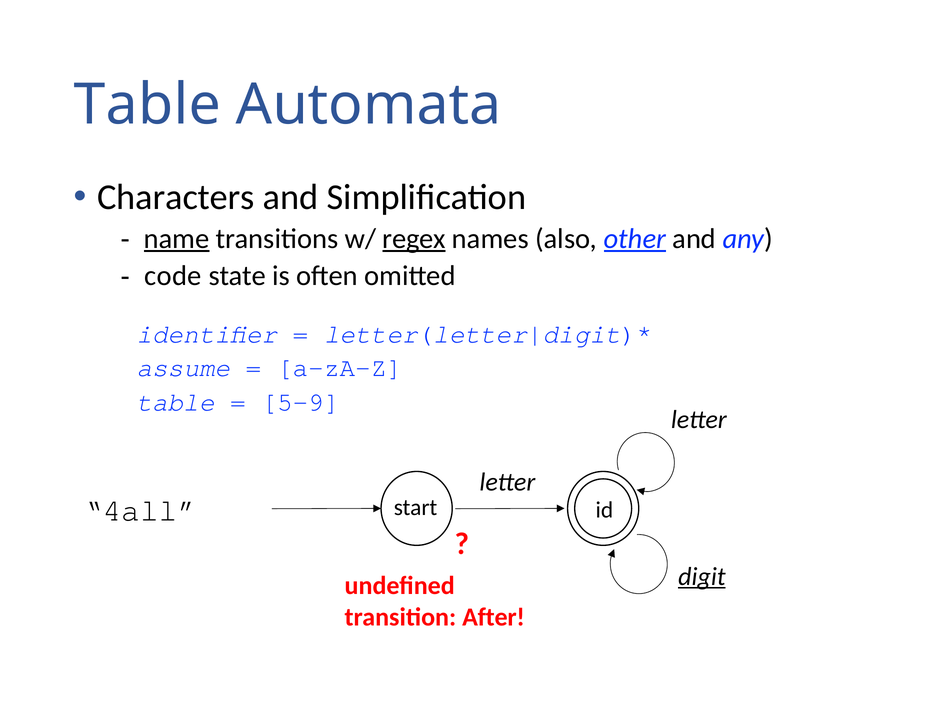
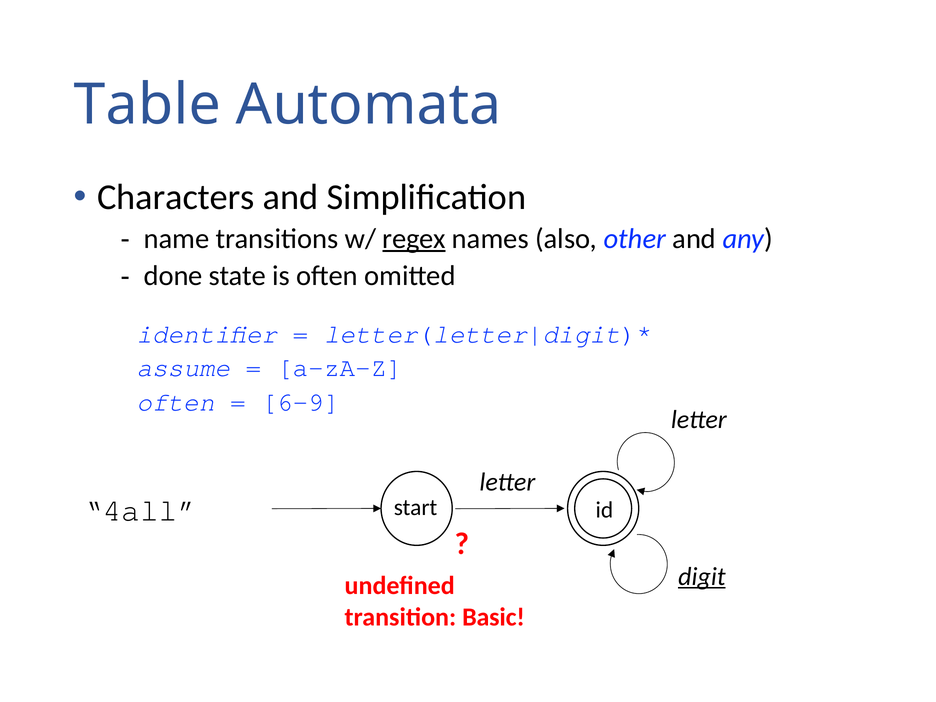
name underline: present -> none (177, 239)
other underline: present -> none (635, 239)
code: code -> done (173, 276)
table: table -> often (176, 402)
5-9: 5-9 -> 6-9 (301, 402)
After: After -> Basic (494, 617)
